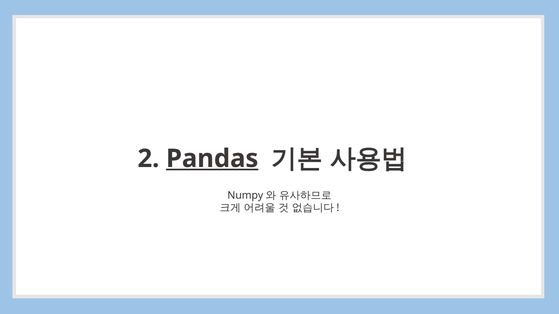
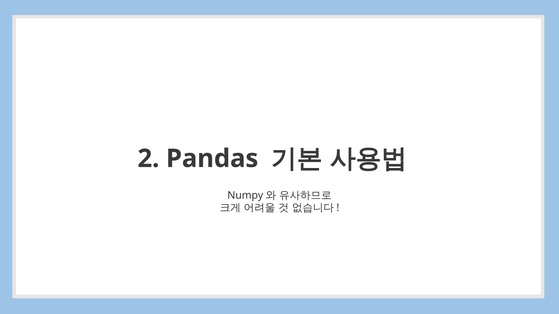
Pandas underline: present -> none (212, 159)
